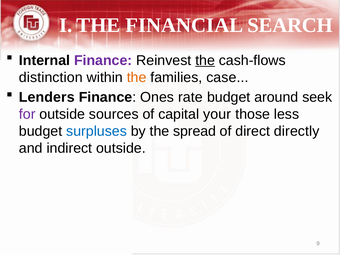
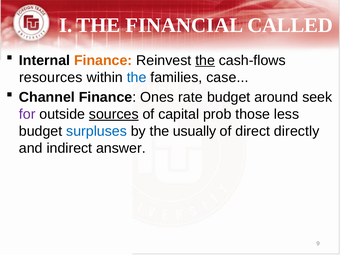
SEARCH: SEARCH -> CALLED (290, 25)
Finance colour: purple -> orange (103, 60)
distinction: distinction -> resources (51, 77)
the colour: orange -> blue (137, 77)
Lenders: Lenders -> Channel (47, 97)
sources underline: none -> present (114, 114)
your: your -> prob (217, 114)
spread: spread -> usually (195, 131)
indirect outside: outside -> answer (121, 148)
